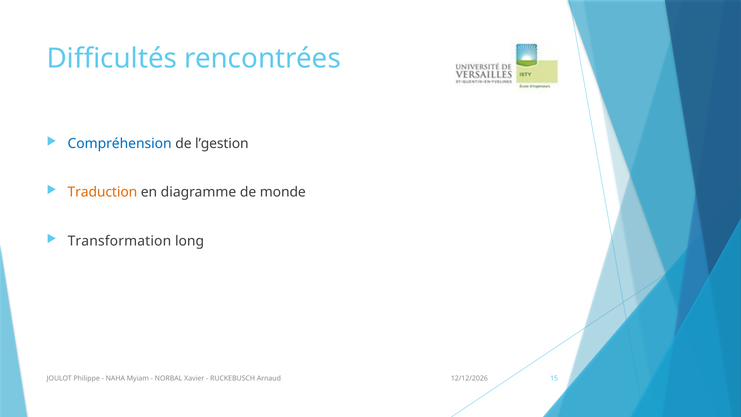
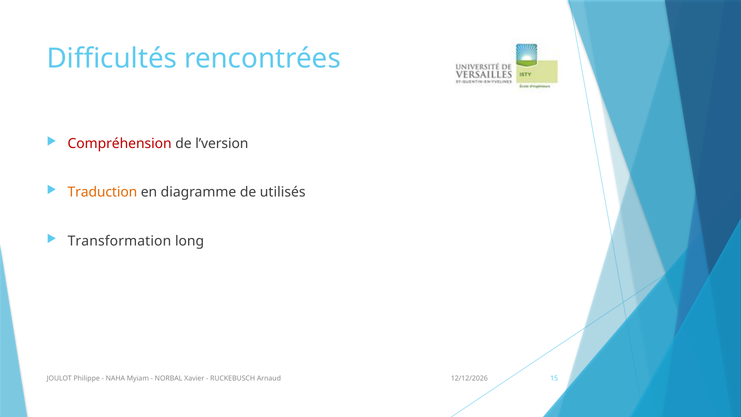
Compréhension colour: blue -> red (120, 143)
l’gestion: l’gestion -> l’version (222, 143)
monde: monde -> utilisés (283, 192)
